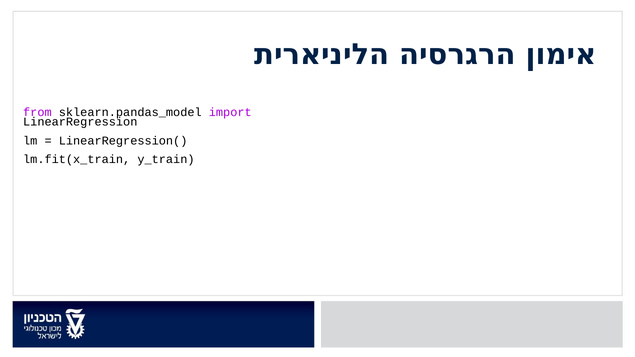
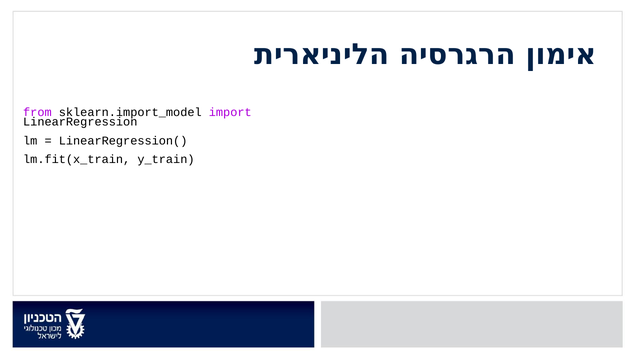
sklearn.pandas_model: sklearn.pandas_model -> sklearn.import_model (130, 112)
